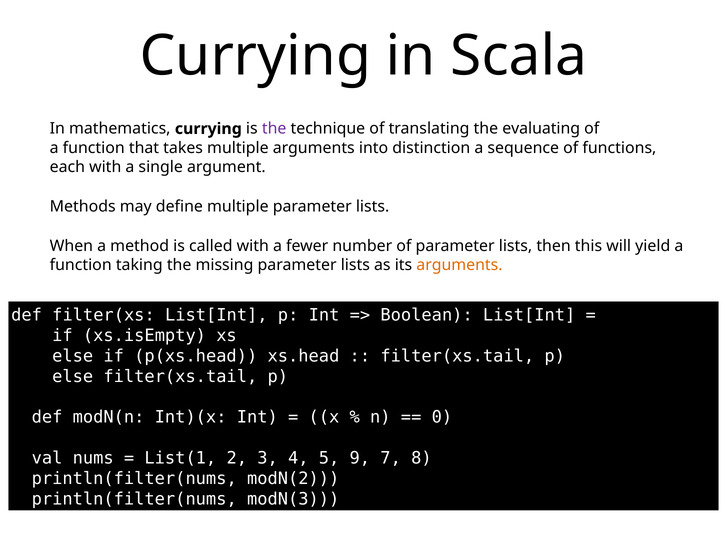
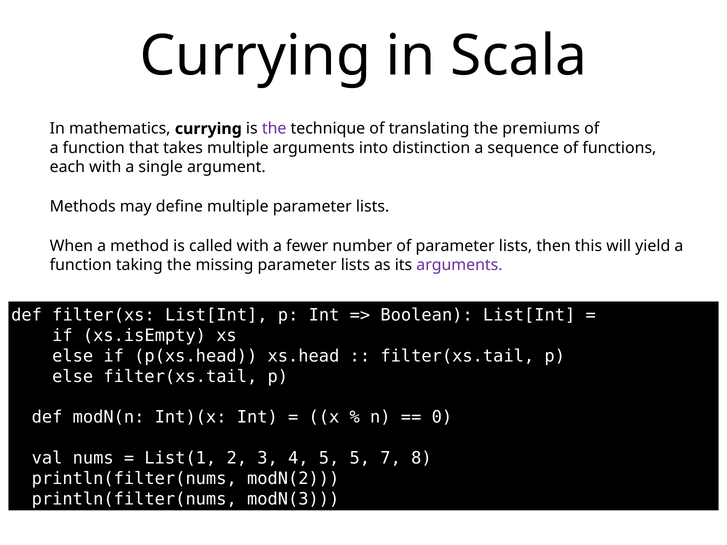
evaluating: evaluating -> premiums (541, 129)
arguments colour: orange -> purple (459, 265)
5 9: 9 -> 5 (360, 458)
